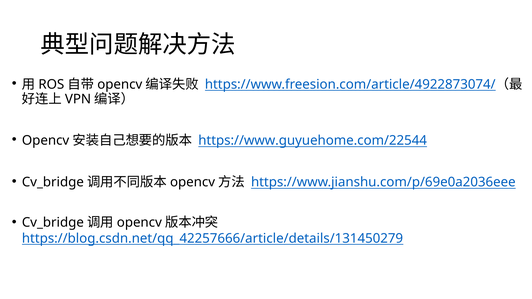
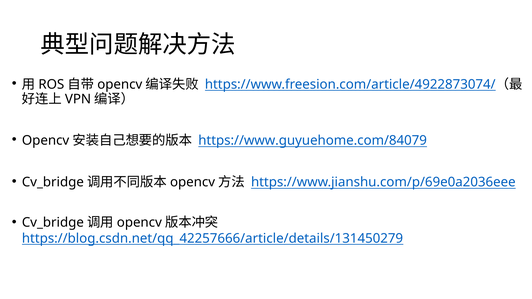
https://www.guyuehome.com/22544: https://www.guyuehome.com/22544 -> https://www.guyuehome.com/84079 (313, 141)
